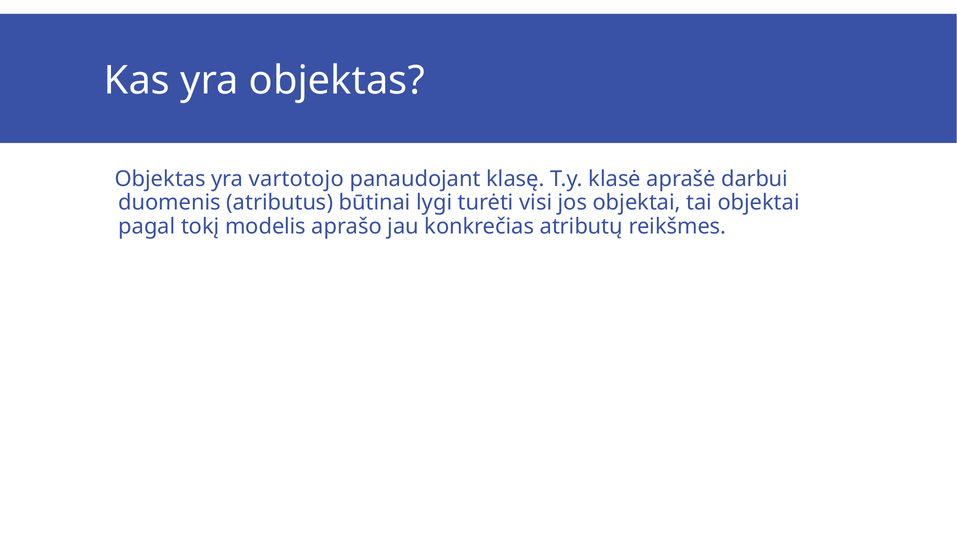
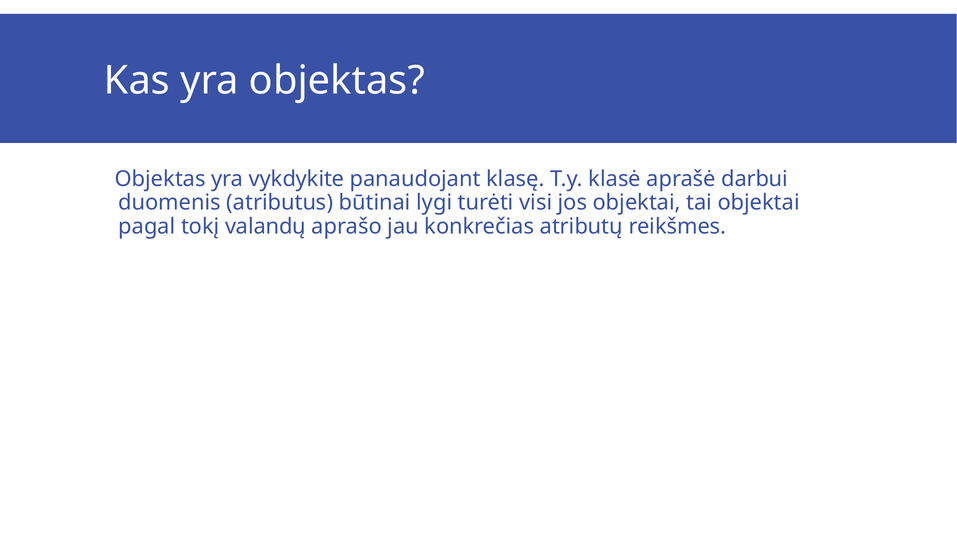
vartotojo: vartotojo -> vykdykite (297, 179)
modelis: modelis -> valandų (266, 227)
